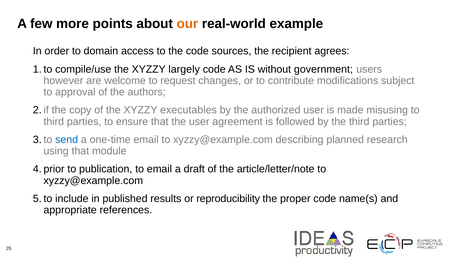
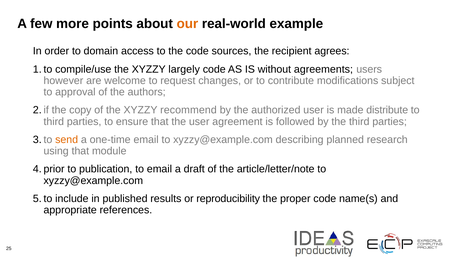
government: government -> agreements (323, 69)
executables: executables -> recommend (188, 110)
misusing: misusing -> distribute (387, 110)
send colour: blue -> orange (67, 140)
